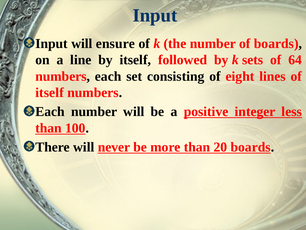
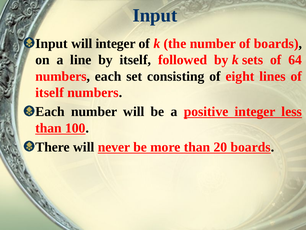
will ensure: ensure -> integer (116, 43)
